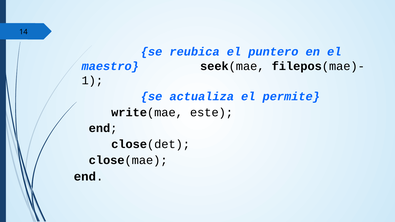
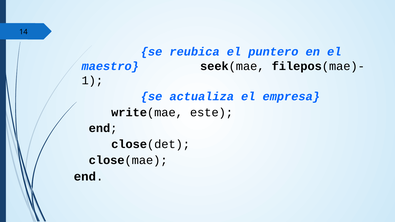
permite: permite -> empresa (291, 96)
